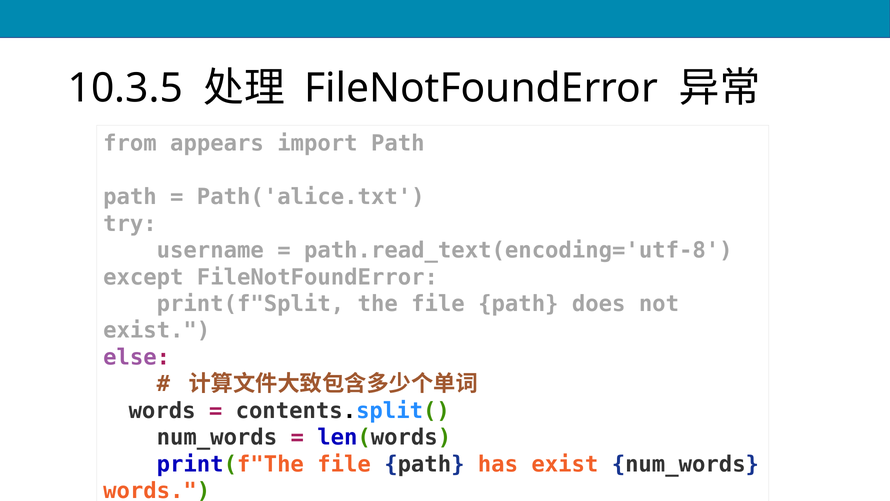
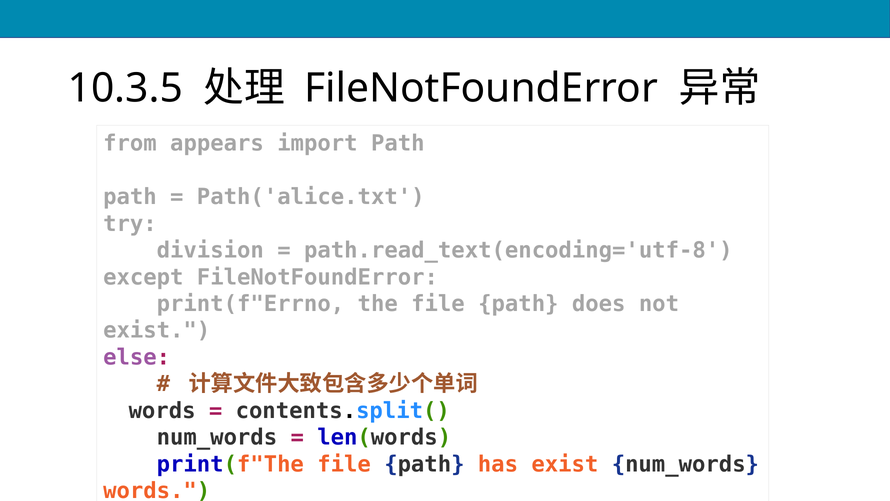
username: username -> division (210, 250)
print(f"Split: print(f"Split -> print(f"Errno (250, 304)
